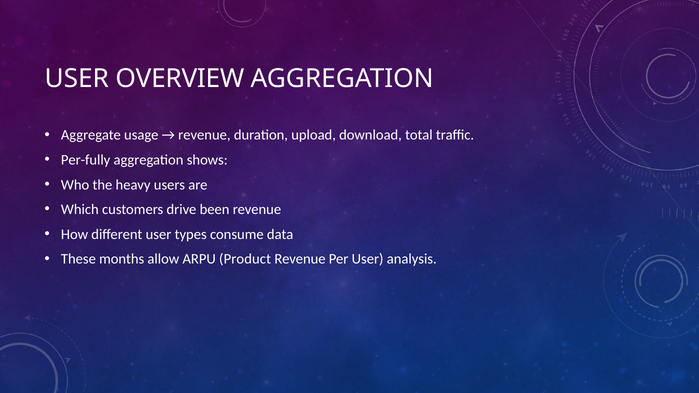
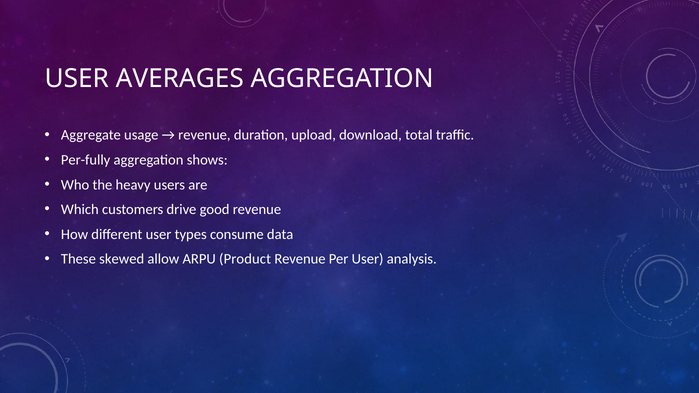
OVERVIEW: OVERVIEW -> AVERAGES (180, 79)
been: been -> good (215, 210)
months: months -> skewed (122, 259)
